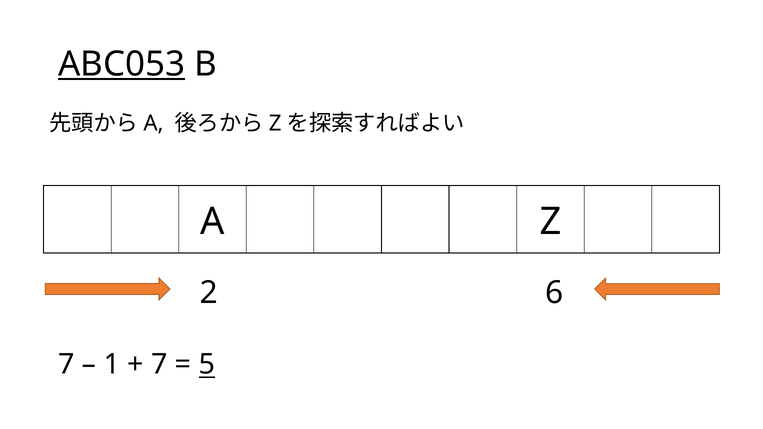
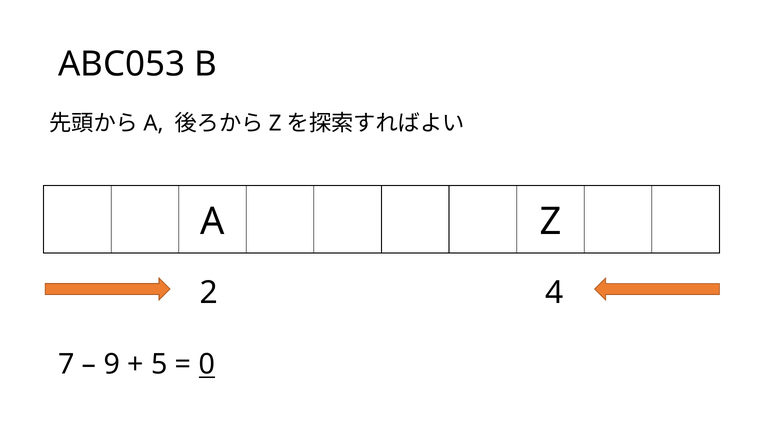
ABC053 underline: present -> none (122, 64)
6: 6 -> 4 (554, 293)
1: 1 -> 9 (112, 364)
7: 7 -> 5 (159, 364)
5: 5 -> 0 (207, 364)
